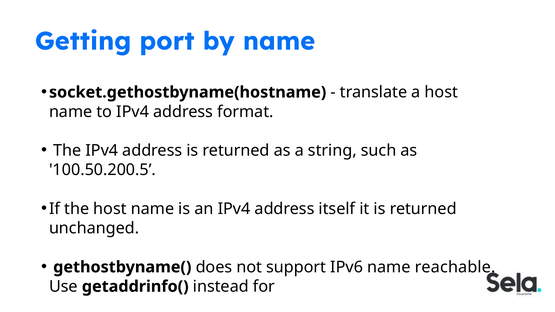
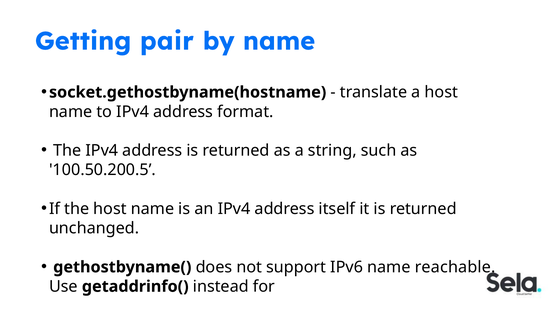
port: port -> pair (167, 41)
